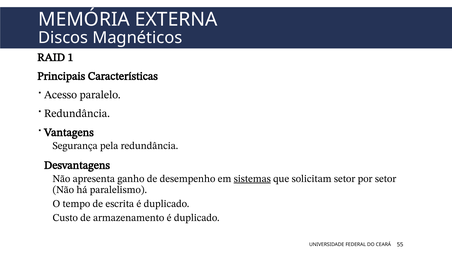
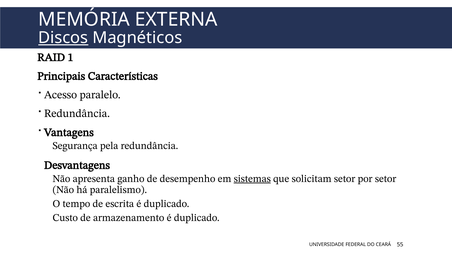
Discos underline: none -> present (63, 38)
